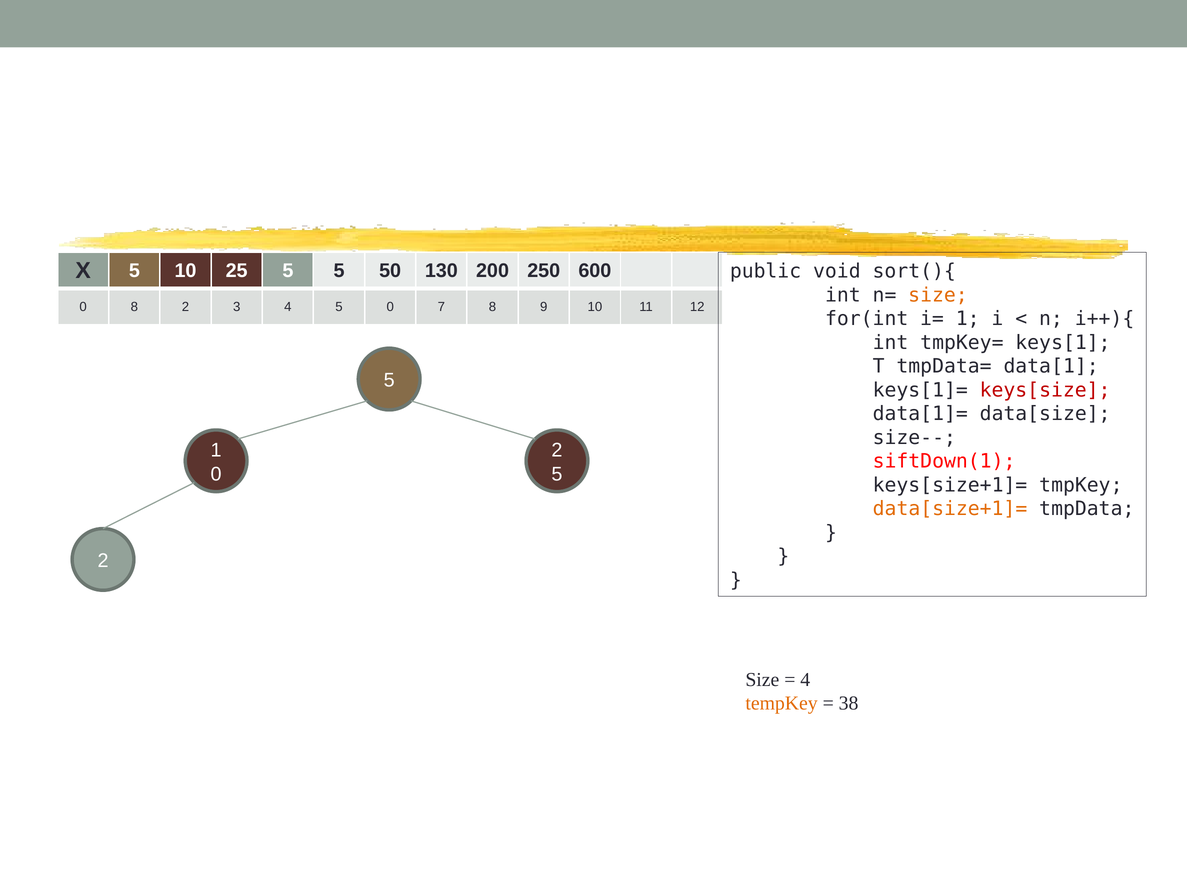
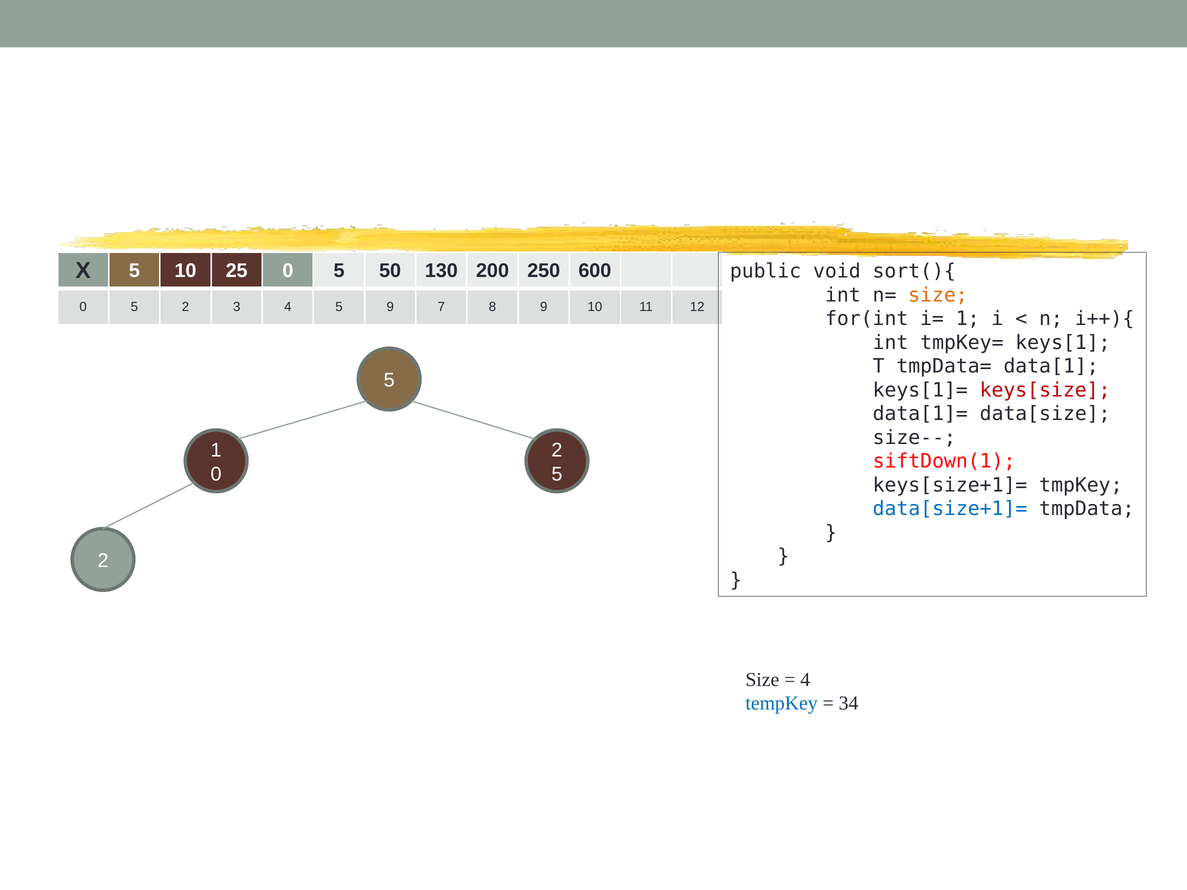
25 5: 5 -> 0 (288, 271)
8: 8 -> 5 (134, 307)
5 0: 0 -> 9 (390, 307)
data[size+1]= colour: orange -> blue (950, 509)
tempKey colour: orange -> blue (782, 703)
38: 38 -> 34 (849, 703)
